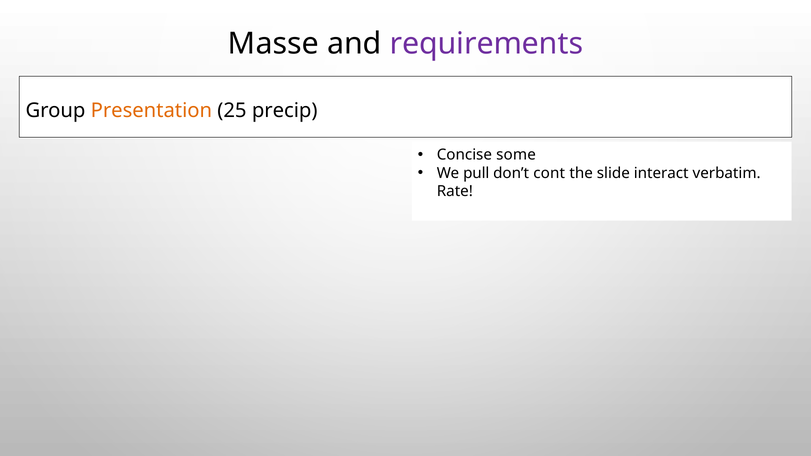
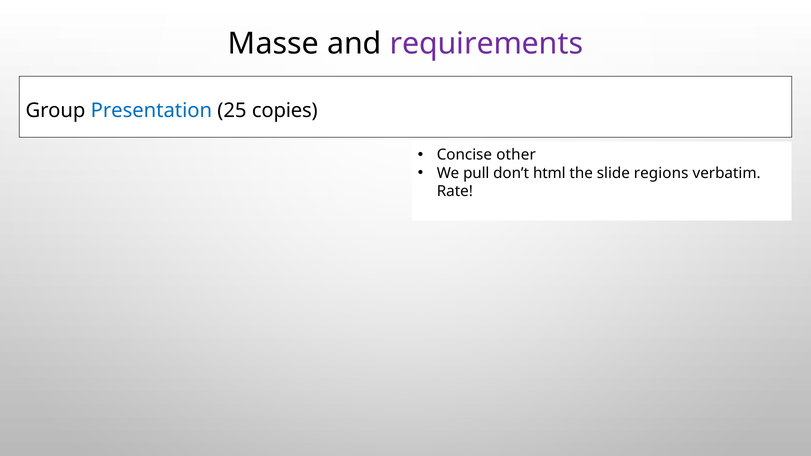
Presentation colour: orange -> blue (151, 111)
precip: precip -> copies (285, 111)
some: some -> other (516, 155)
cont: cont -> html (549, 173)
interact: interact -> regions (661, 173)
